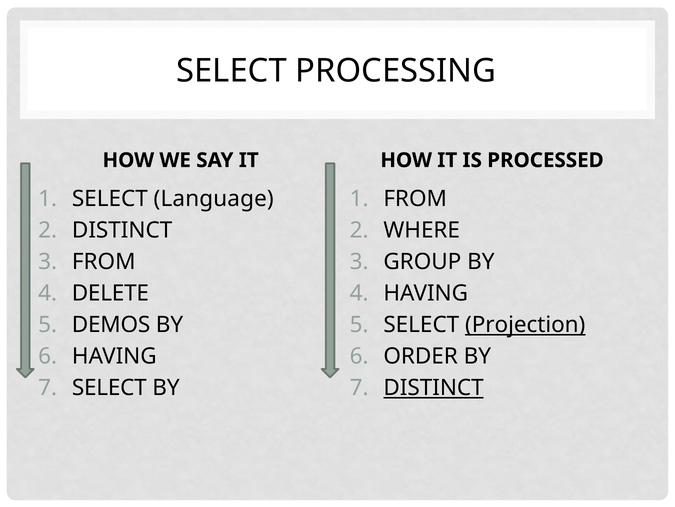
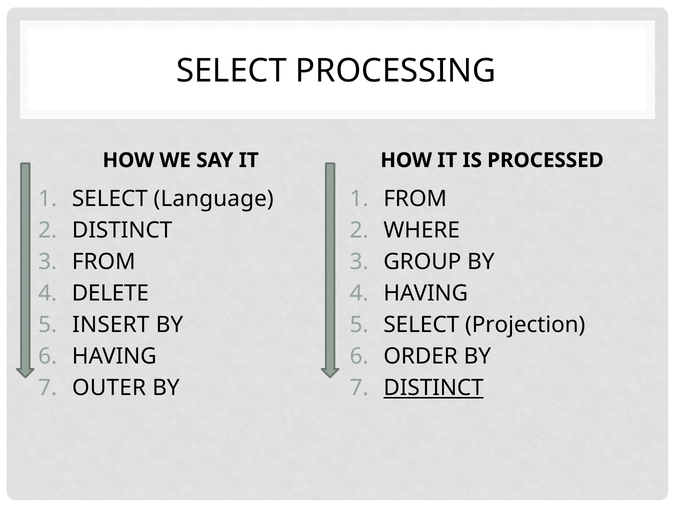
DEMOS: DEMOS -> INSERT (111, 324)
Projection underline: present -> none (525, 324)
SELECT: SELECT -> OUTER (109, 387)
